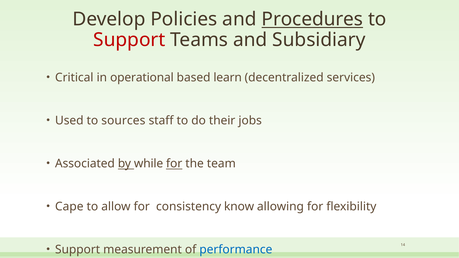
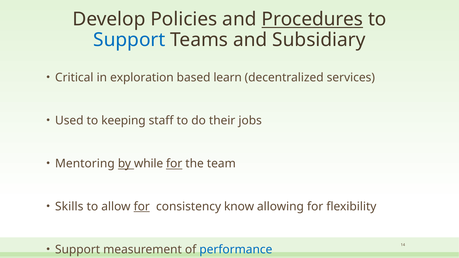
Support colour: red -> blue (129, 40)
operational: operational -> exploration (142, 78)
sources: sources -> keeping (123, 121)
Associated: Associated -> Mentoring (85, 164)
Cape: Cape -> Skills (69, 207)
for underline: none -> present (142, 207)
